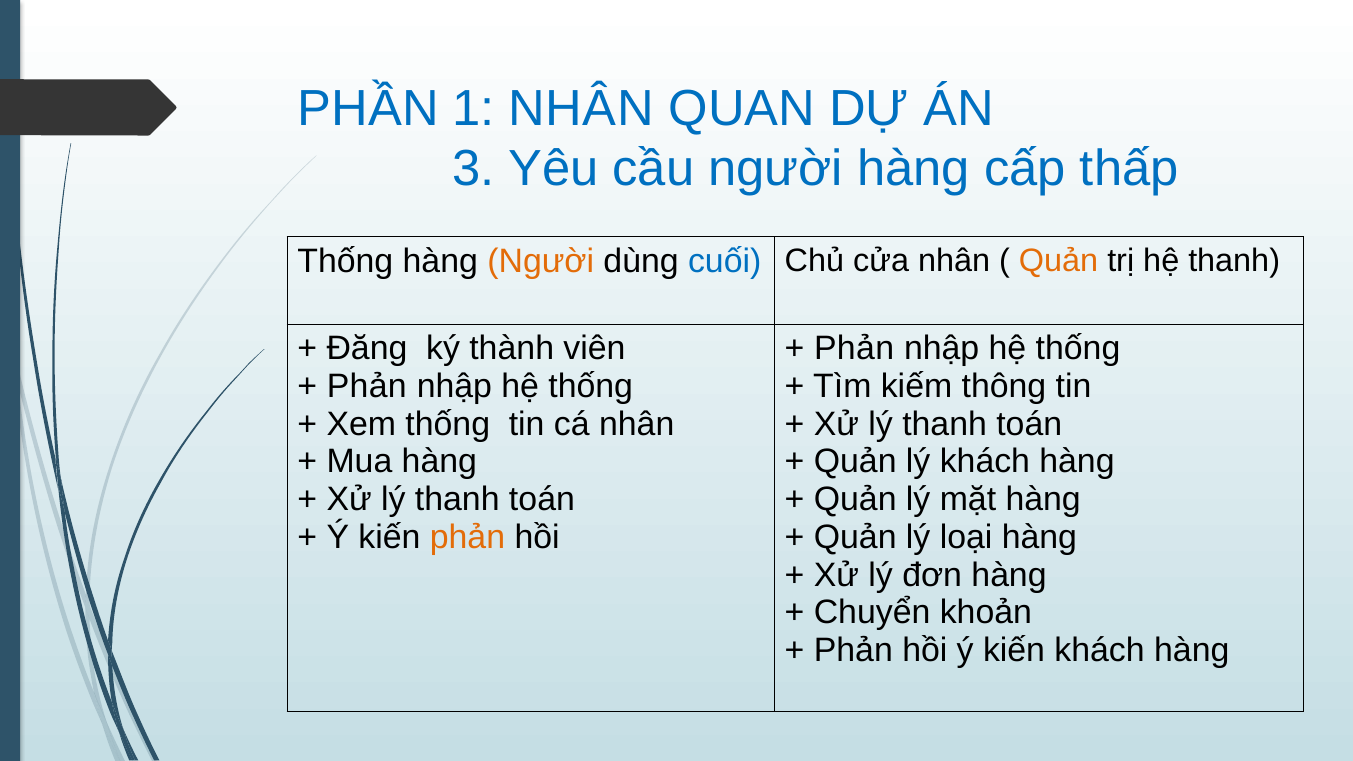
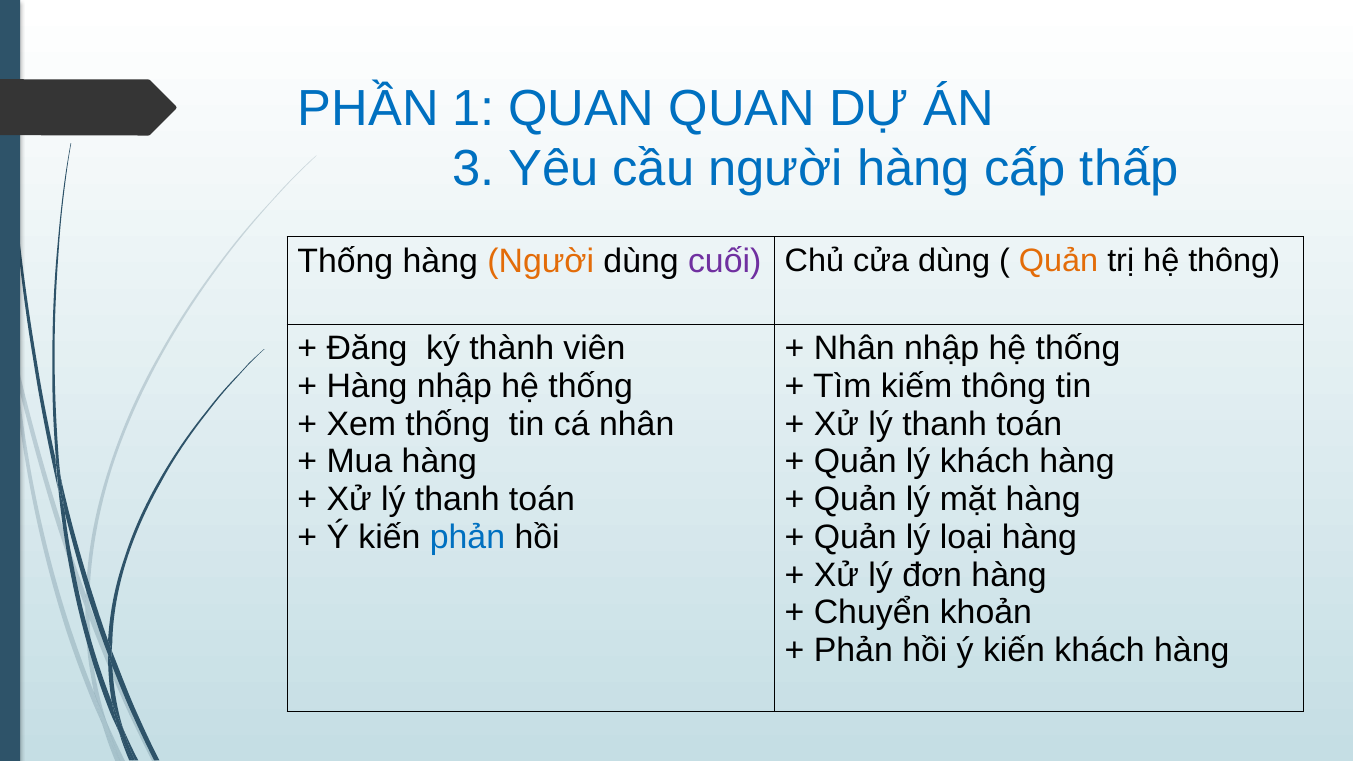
1 NHÂN: NHÂN -> QUAN (581, 108)
cuối colour: blue -> purple (725, 261)
cửa nhân: nhân -> dùng (954, 261)
hệ thanh: thanh -> thông (1234, 261)
Phản: Phản -> Nhân (854, 349)
Phản: Phản -> Hàng (367, 386)
phản colour: orange -> blue (467, 537)
